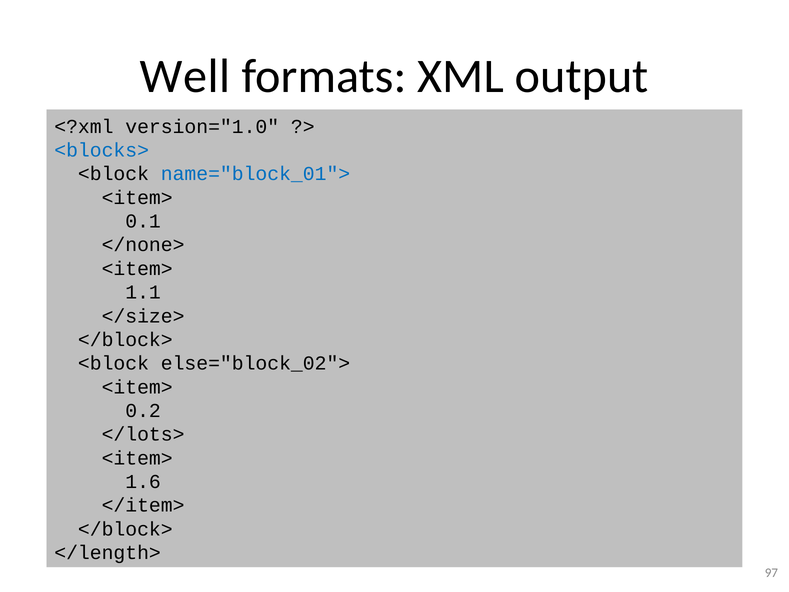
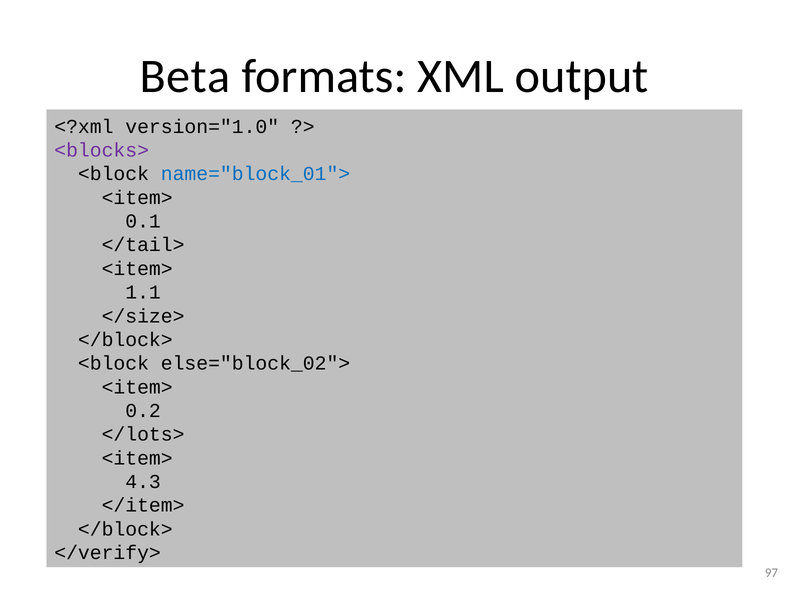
Well: Well -> Beta (185, 76)
<blocks> colour: blue -> purple (102, 150)
</none>: </none> -> </tail> (143, 245)
1.6: 1.6 -> 4.3 (143, 482)
</length>: </length> -> </verify> (108, 553)
